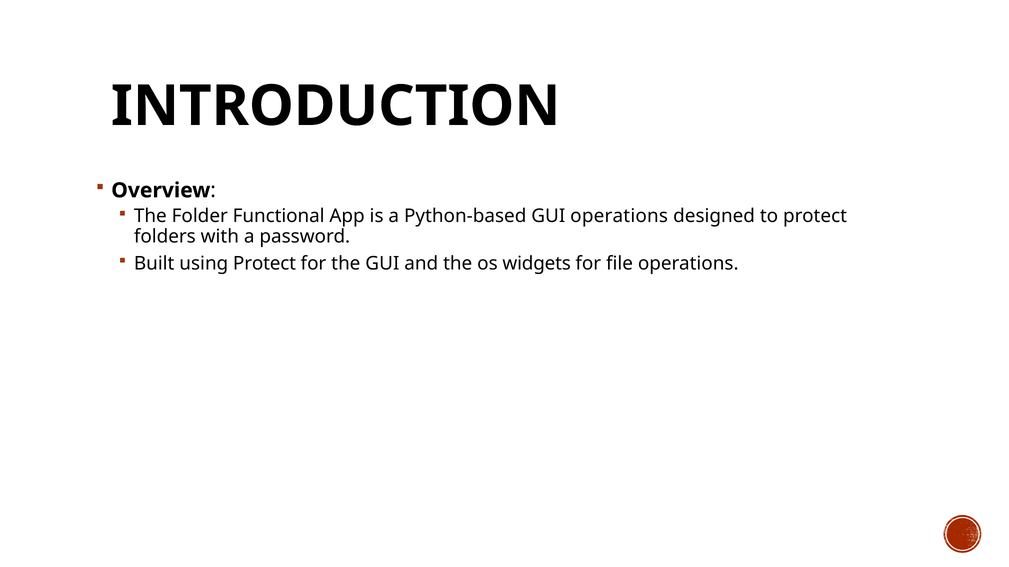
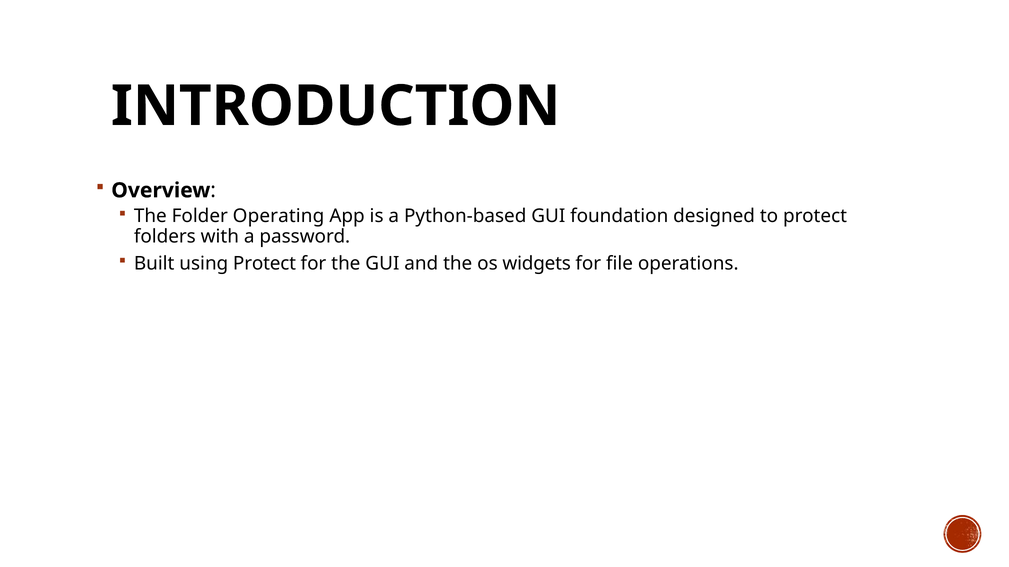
Functional: Functional -> Operating (279, 216)
GUI operations: operations -> foundation (619, 216)
